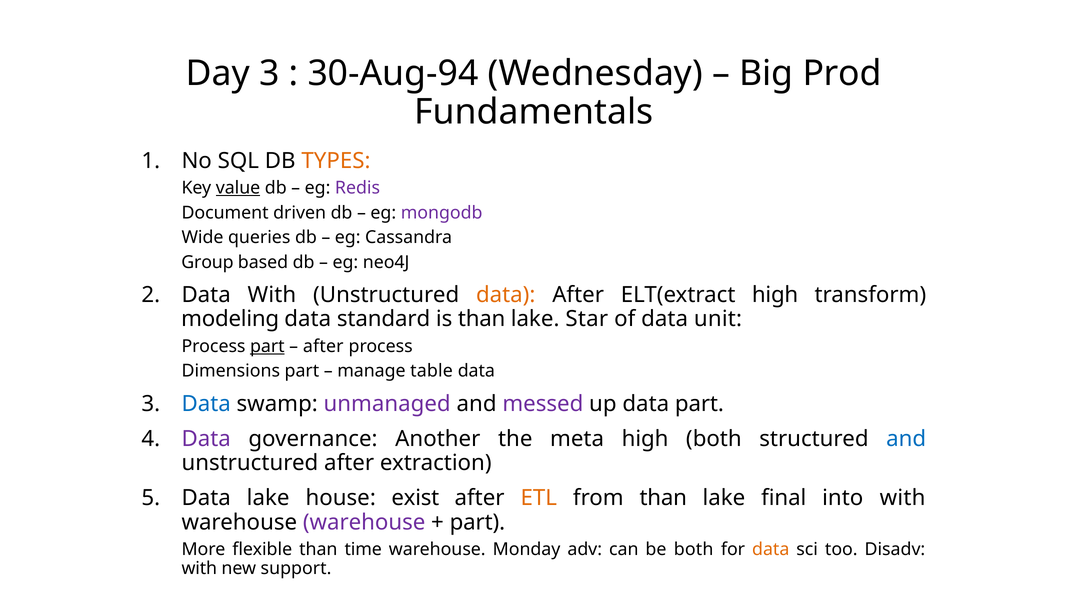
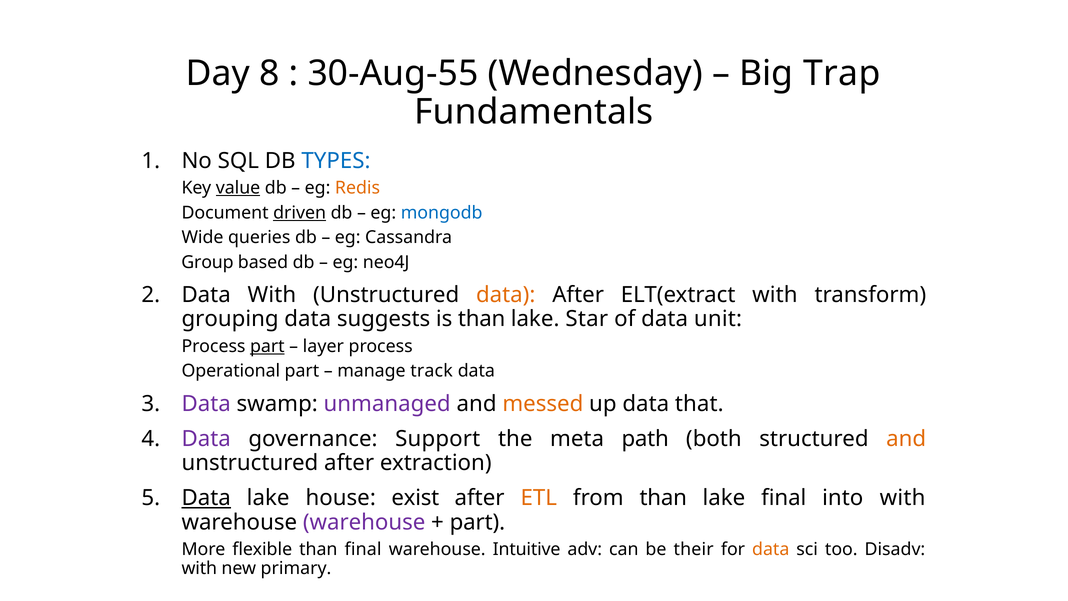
Day 3: 3 -> 8 (269, 73)
30-Aug-94: 30-Aug-94 -> 30-Aug-55 (393, 73)
Prod: Prod -> Trap (842, 73)
TYPES colour: orange -> blue (336, 161)
Redis colour: purple -> orange (358, 188)
driven underline: none -> present (300, 213)
mongodb colour: purple -> blue (442, 213)
ELT(extract high: high -> with (775, 295)
modeling: modeling -> grouping (230, 319)
standard: standard -> suggests (384, 319)
after: after -> layer (323, 346)
Dimensions: Dimensions -> Operational (231, 371)
table: table -> track (432, 371)
Data colour: blue -> purple (206, 404)
messed colour: purple -> orange (543, 404)
data part: part -> that (699, 404)
Another: Another -> Support (438, 439)
meta high: high -> path (645, 439)
and colour: blue -> orange (906, 439)
Data underline: none -> present (206, 498)
than time: time -> final (363, 549)
Monday: Monday -> Intuitive (527, 549)
be both: both -> their (694, 549)
support: support -> primary (296, 568)
